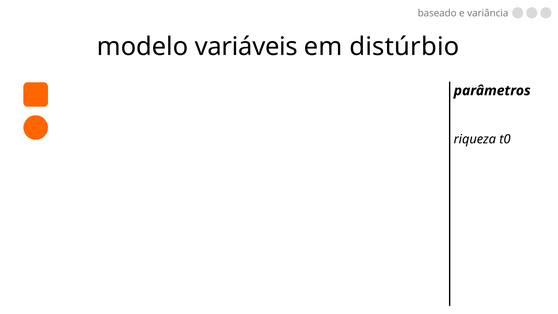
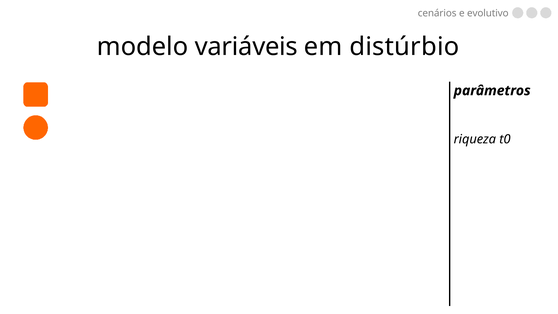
baseado: baseado -> cenários (437, 13)
variância: variância -> evolutivo (488, 13)
